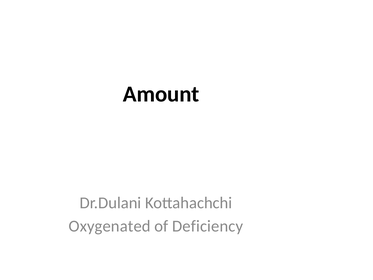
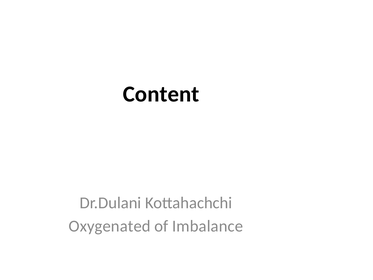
Amount: Amount -> Content (161, 94)
Deficiency: Deficiency -> Imbalance (208, 226)
